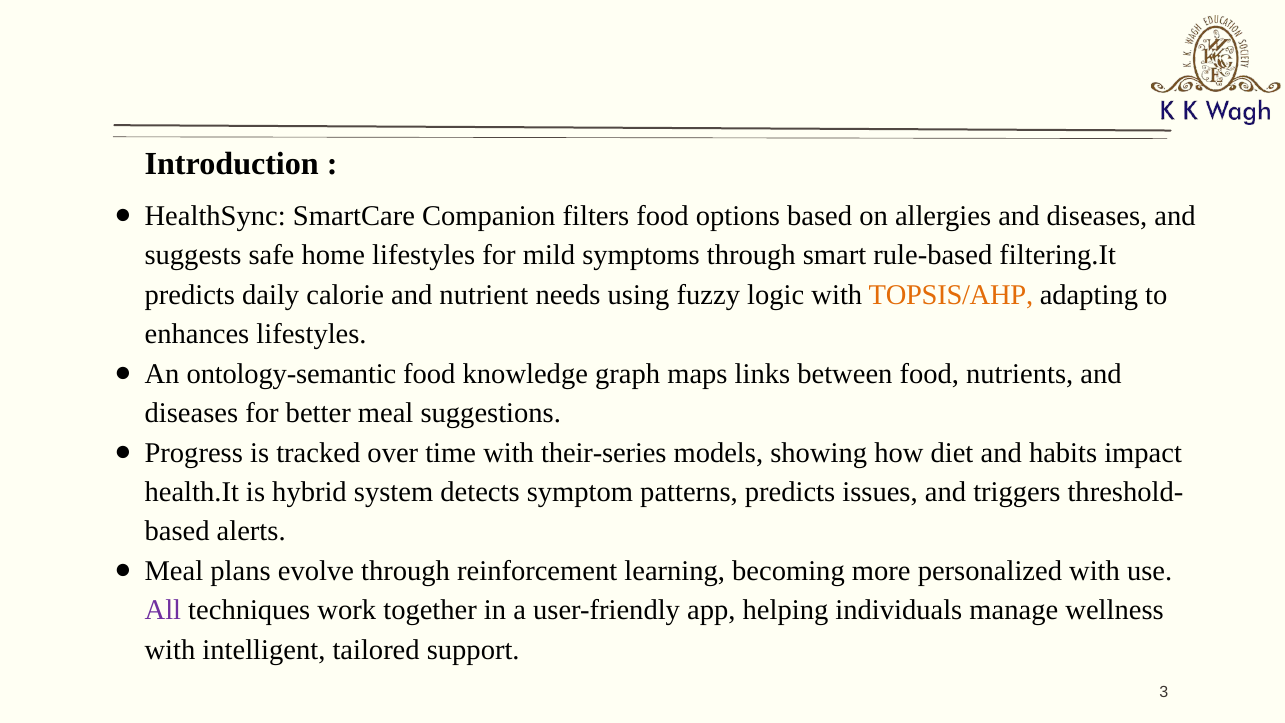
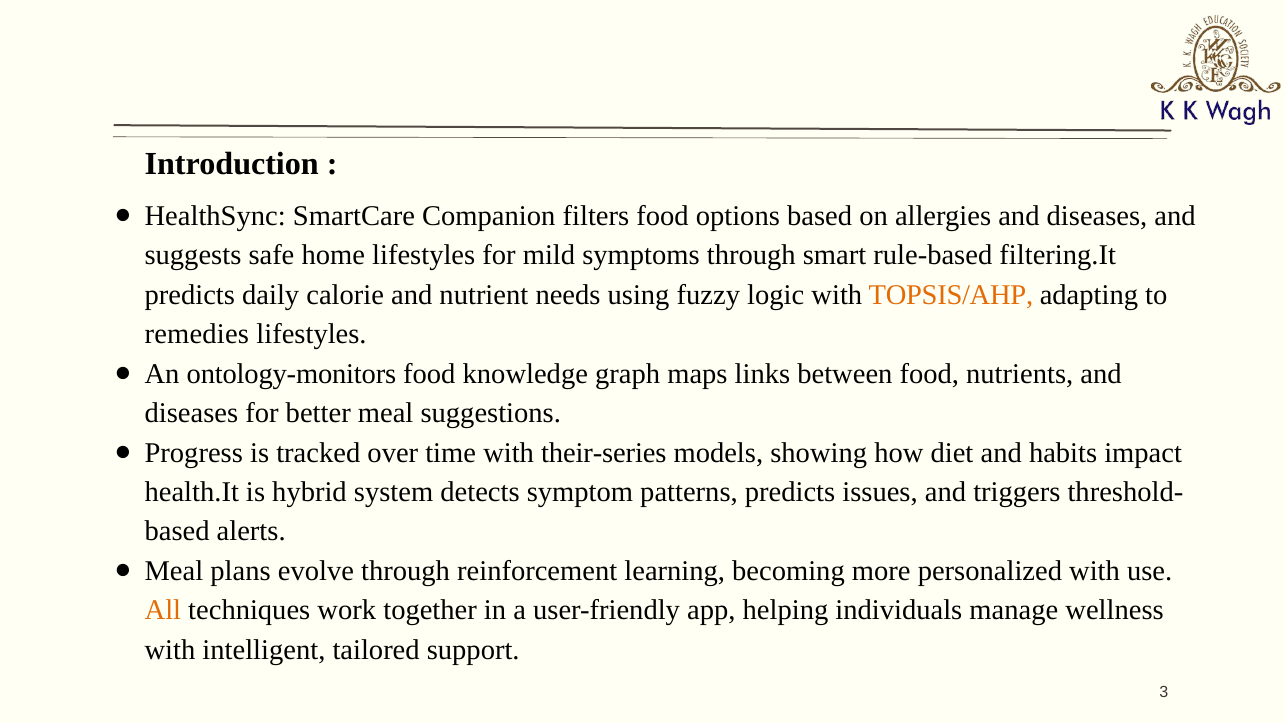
enhances: enhances -> remedies (197, 334)
ontology-semantic: ontology-semantic -> ontology-monitors (291, 374)
All colour: purple -> orange (163, 610)
